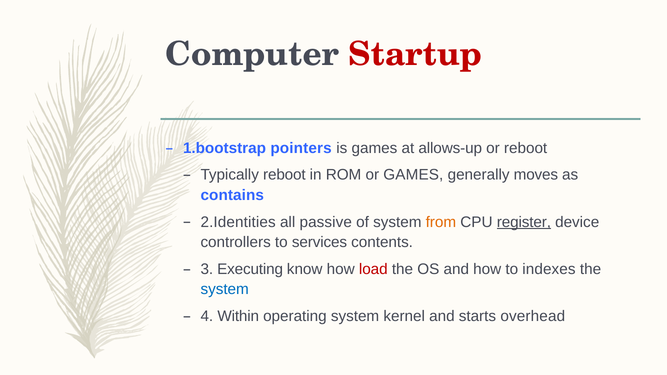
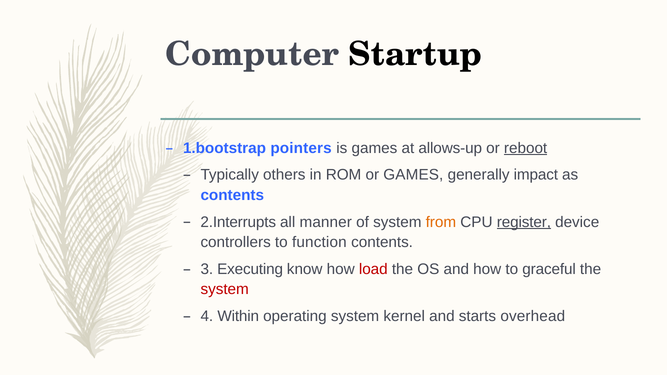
Startup colour: red -> black (415, 54)
reboot underline: none -> present (526, 148)
Typically reboot: reboot -> others (284, 175)
moves: moves -> impact (536, 175)
contains: contains -> contents (232, 195)
2.Identities: 2.Identities -> 2.Interrupts (238, 222)
passive: passive -> manner (326, 222)
services: services -> function (319, 242)
indexes: indexes -> graceful (549, 269)
system colour: blue -> red (225, 290)
